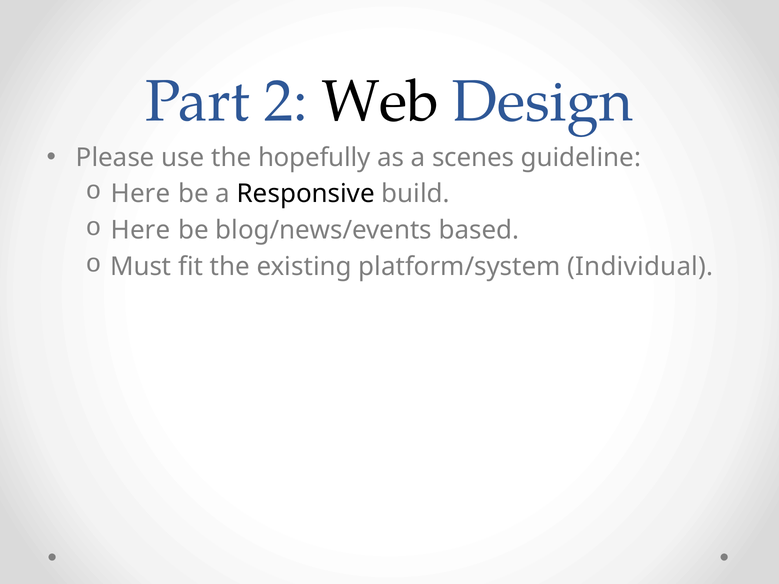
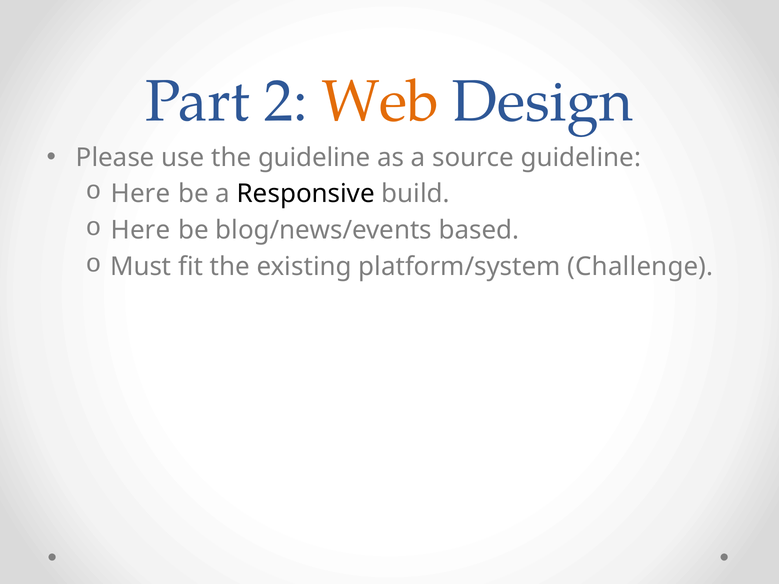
Web colour: black -> orange (380, 101)
the hopefully: hopefully -> guideline (314, 158)
scenes: scenes -> source (473, 158)
Individual: Individual -> Challenge (640, 267)
